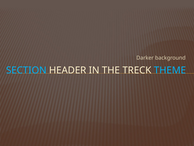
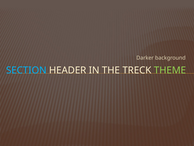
THEME colour: light blue -> light green (170, 70)
